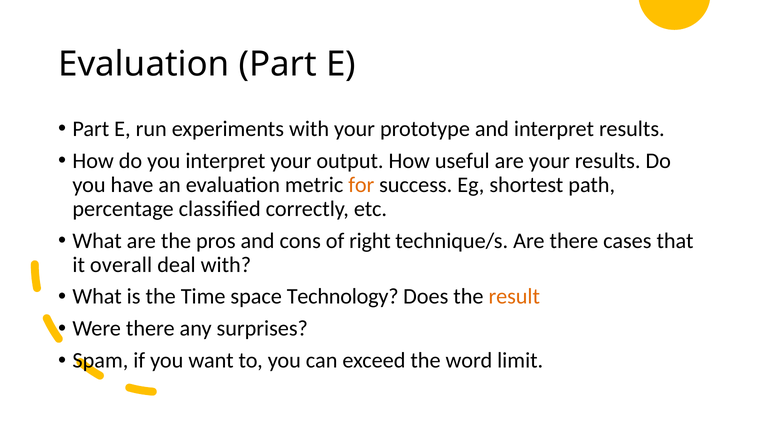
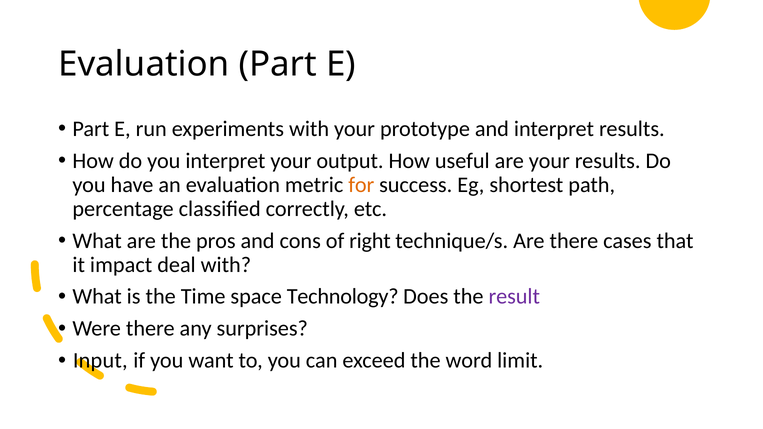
overall: overall -> impact (121, 265)
result colour: orange -> purple (514, 297)
Spam: Spam -> Input (100, 361)
